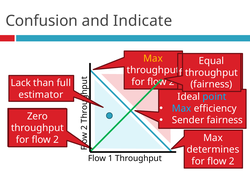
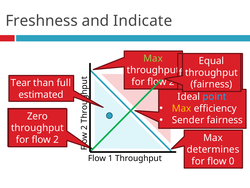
Confusion: Confusion -> Freshness (42, 21)
Max colour: yellow -> light green (153, 58)
Lack: Lack -> Tear (21, 83)
estimator: estimator -> estimated (41, 94)
Max colour: light blue -> yellow (182, 108)
2: 2 -> 0 (232, 161)
